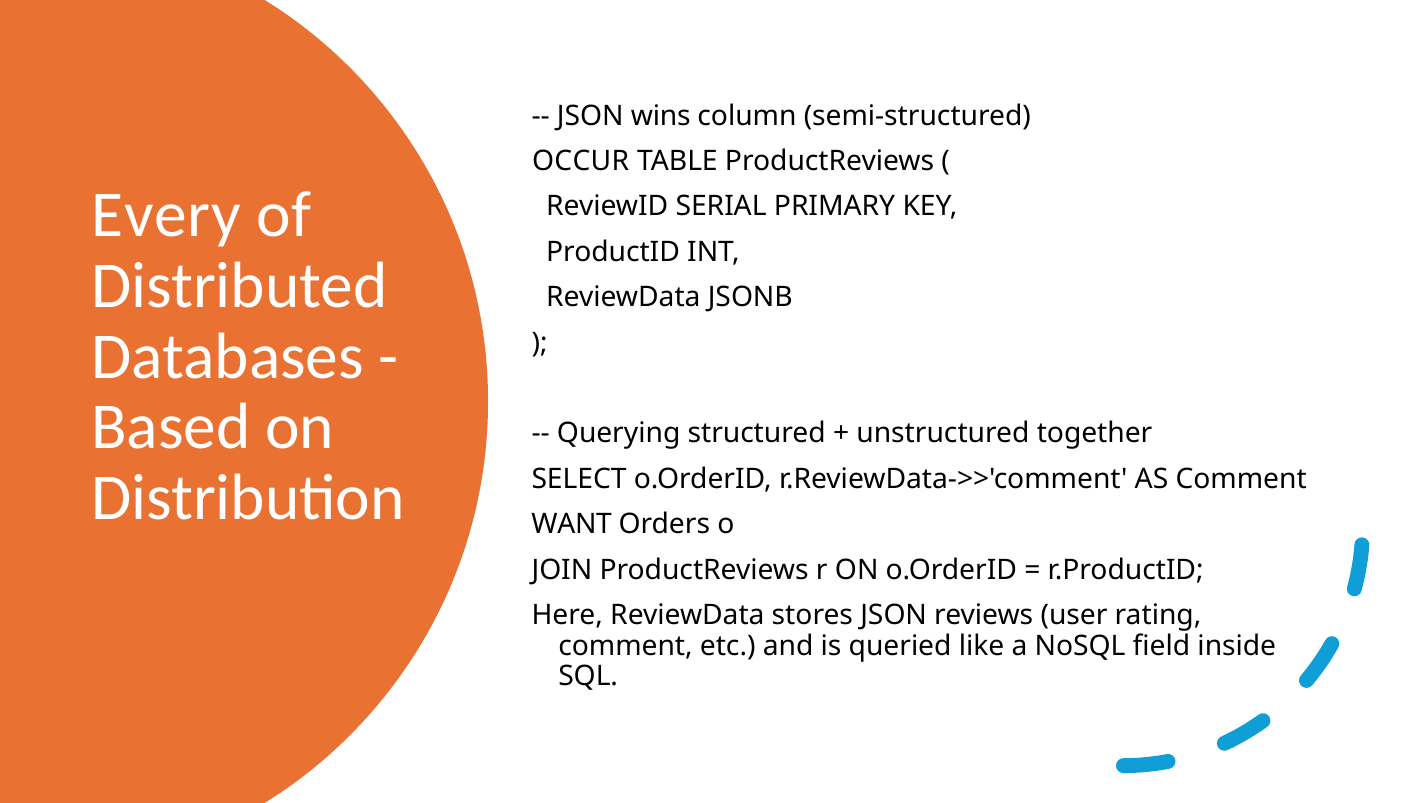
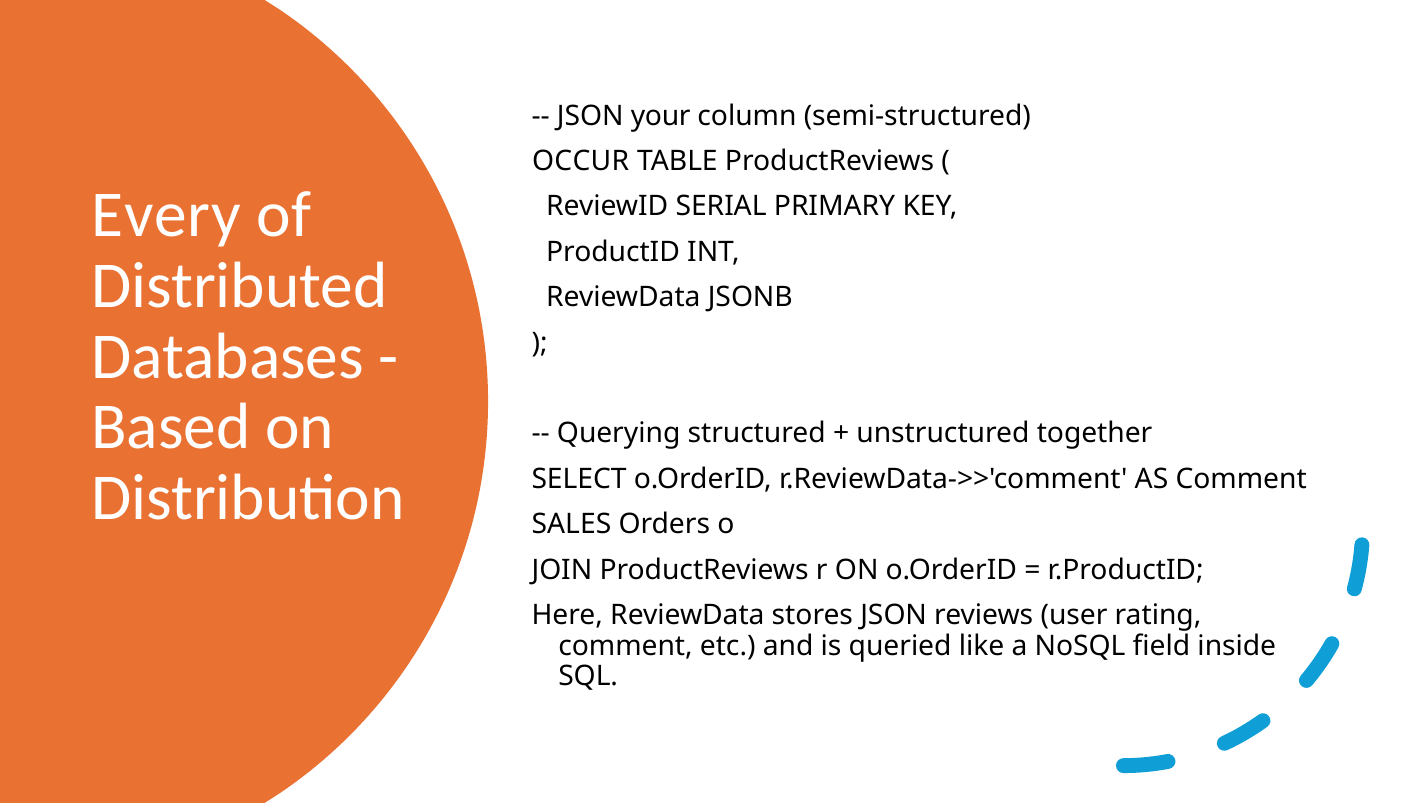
wins: wins -> your (661, 116)
WANT: WANT -> SALES (571, 525)
